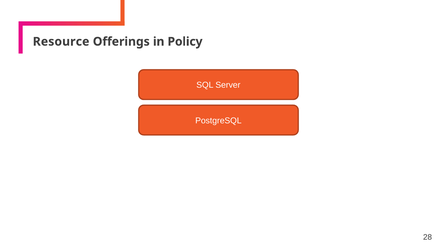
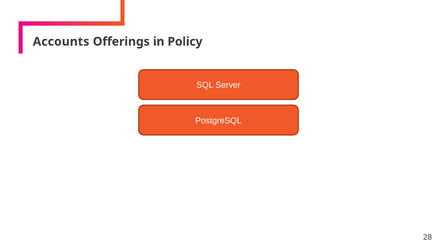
Resource: Resource -> Accounts (61, 42)
